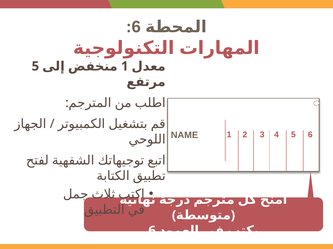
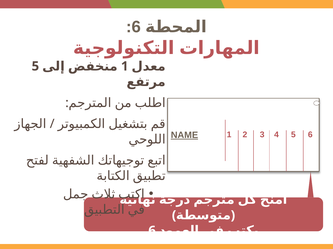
NAME underline: none -> present (184, 136)
